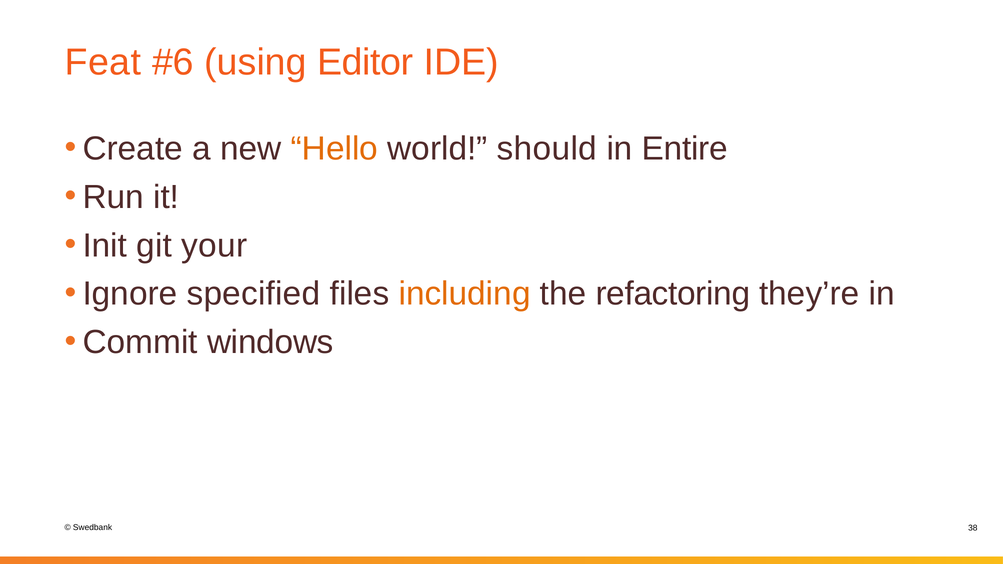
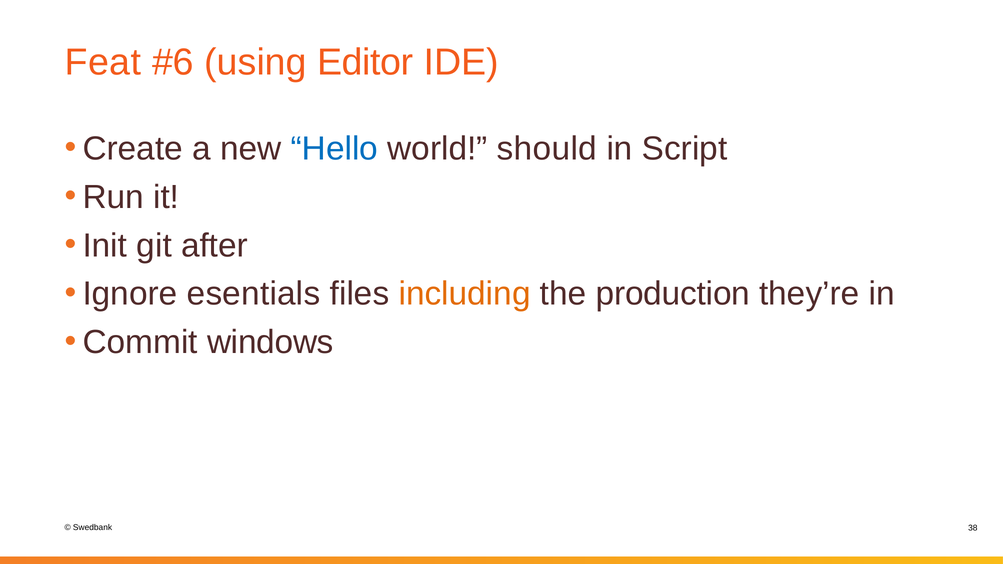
Hello colour: orange -> blue (334, 149)
Entire: Entire -> Script (685, 149)
your: your -> after (214, 246)
specified: specified -> esentials (254, 294)
refactoring: refactoring -> production (673, 294)
